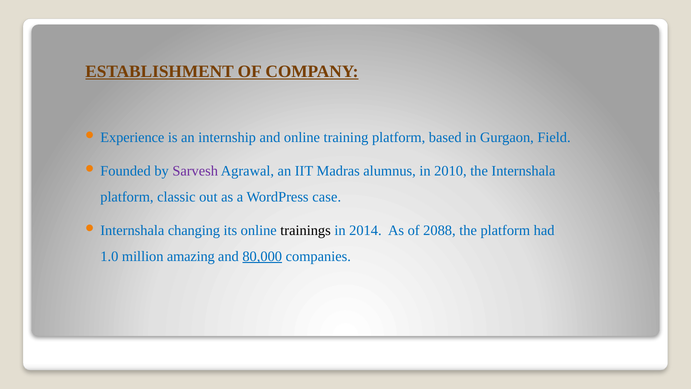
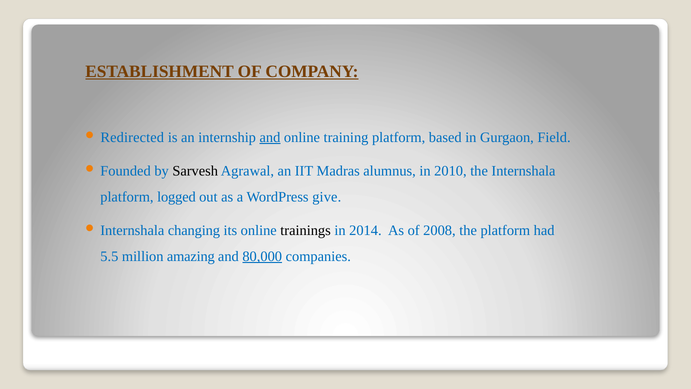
Experience: Experience -> Redirected (132, 137)
and underline: none -> present (270, 137)
Sarvesh colour: purple -> black (195, 171)
classic: classic -> logged (176, 197)
case: case -> give (327, 197)
2088: 2088 -> 2008 (439, 230)
1.0: 1.0 -> 5.5 (109, 256)
